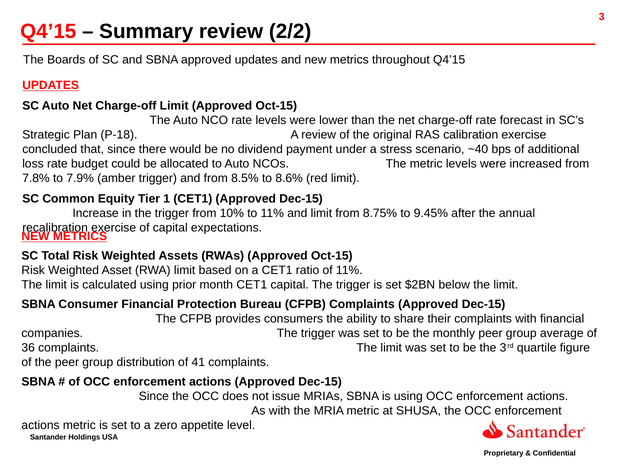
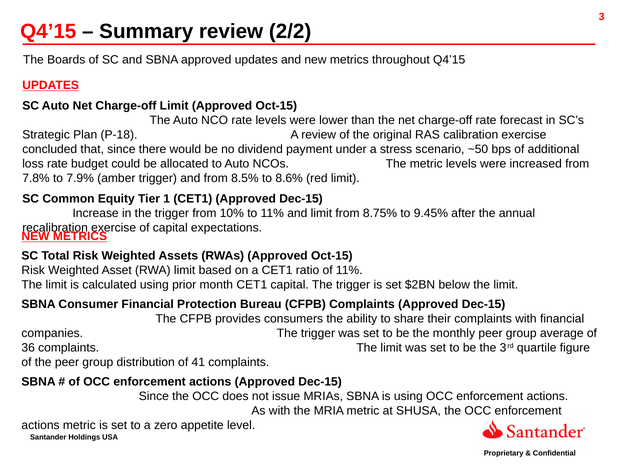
~40: ~40 -> ~50 (478, 149)
